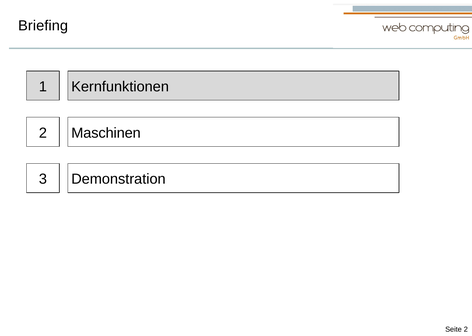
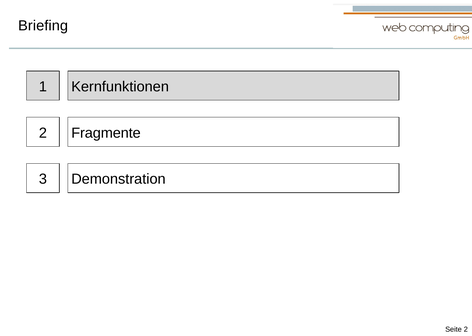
Maschinen: Maschinen -> Fragmente (106, 133)
